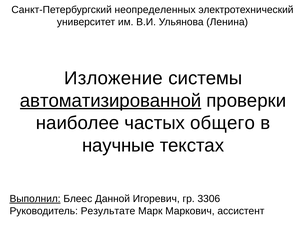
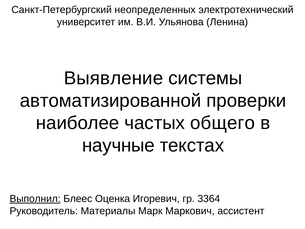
Изложение: Изложение -> Выявление (114, 78)
автоматизированной underline: present -> none (111, 101)
Данной: Данной -> Оценка (113, 199)
3306: 3306 -> 3364 (209, 199)
Результате: Результате -> Материалы (108, 211)
